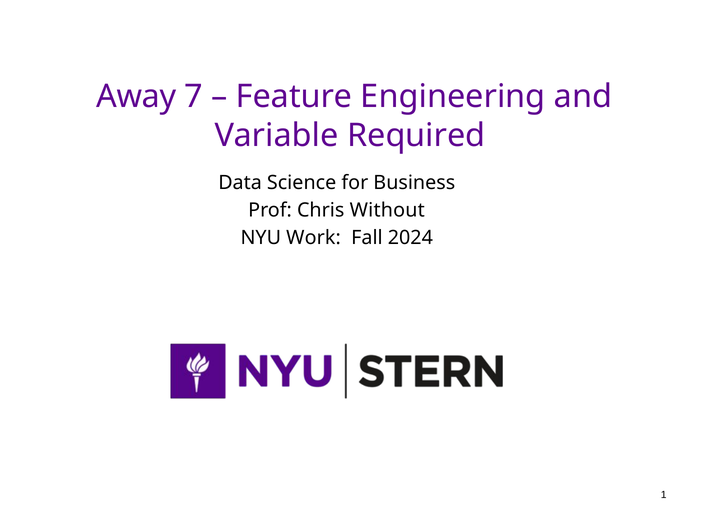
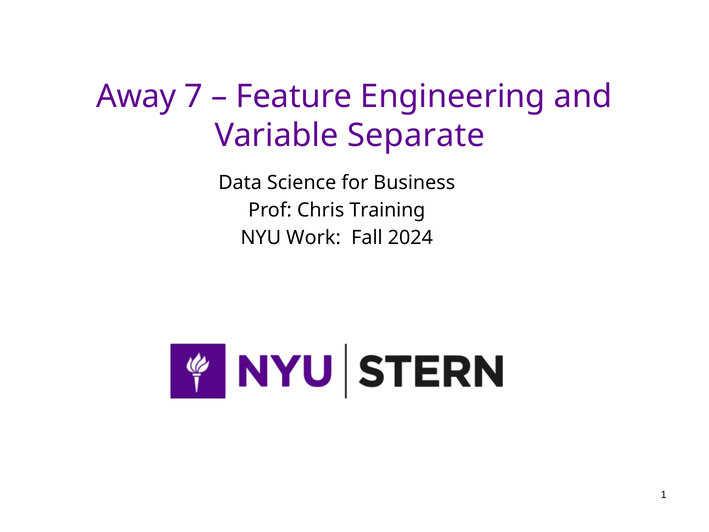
Required: Required -> Separate (416, 136)
Without: Without -> Training (387, 210)
